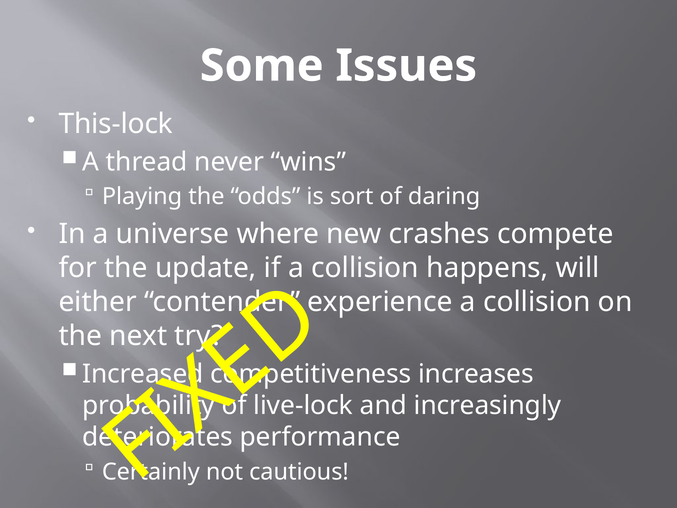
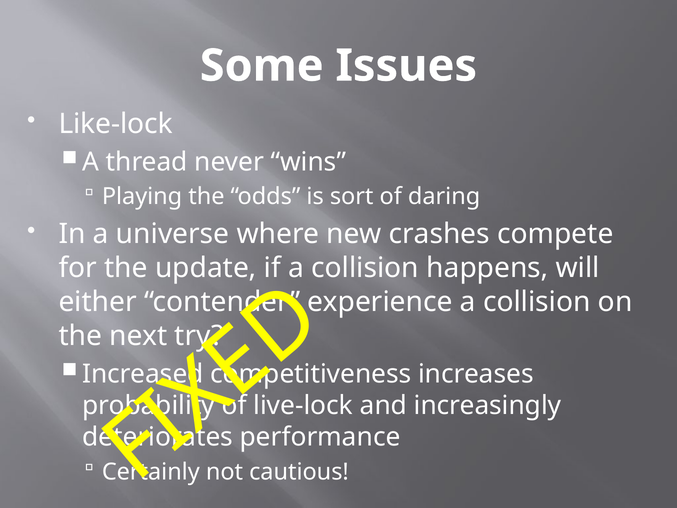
This-lock: This-lock -> Like-lock (116, 124)
